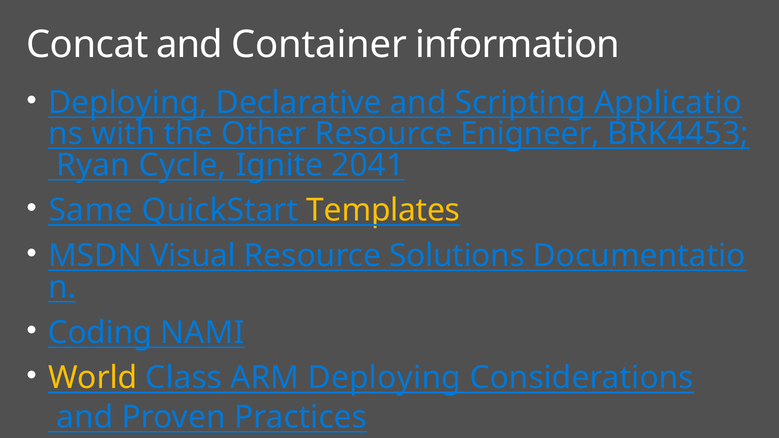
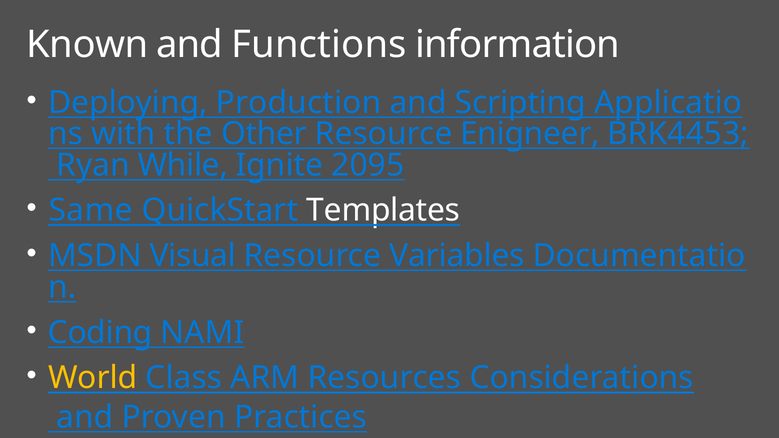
Concat: Concat -> Known (87, 45)
Container: Container -> Functions (319, 45)
Declarative: Declarative -> Production (299, 103)
Cycle: Cycle -> While (183, 165)
2041: 2041 -> 2095 (368, 165)
Templates colour: yellow -> white (383, 211)
Solutions: Solutions -> Variables (457, 256)
ARM Deploying: Deploying -> Resources (384, 378)
